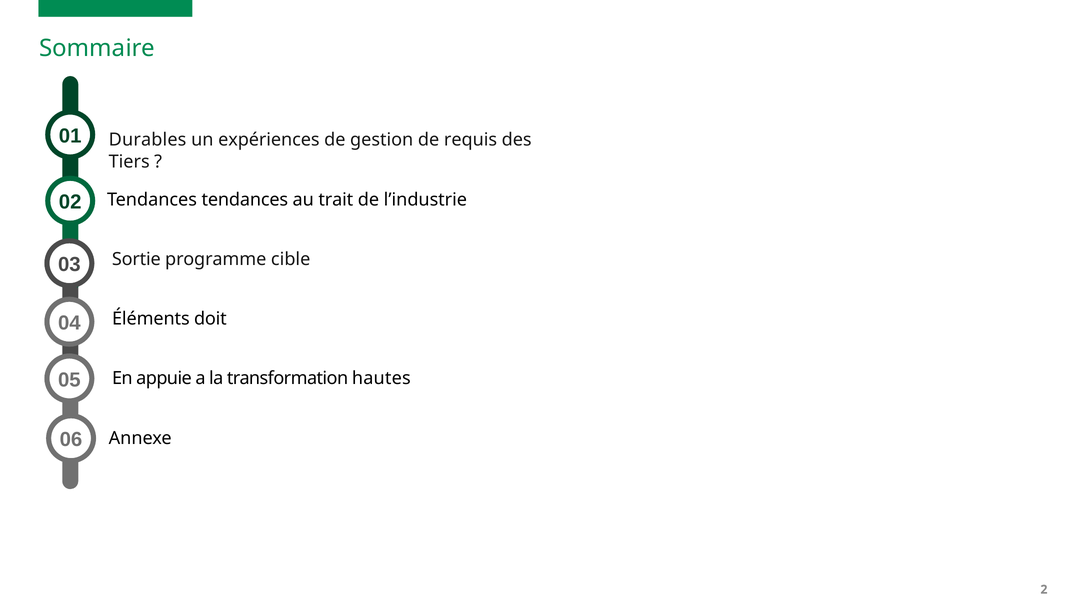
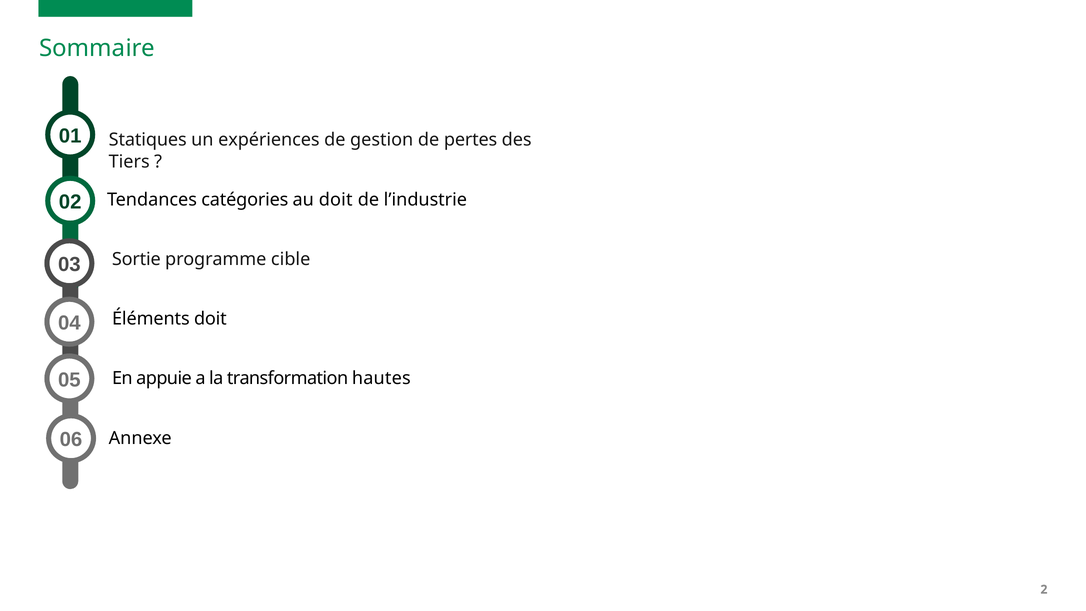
Durables: Durables -> Statiques (148, 140)
requis: requis -> pertes (471, 140)
Tendances tendances: tendances -> catégories (245, 200)
au trait: trait -> doit (336, 200)
